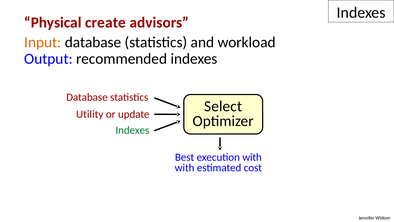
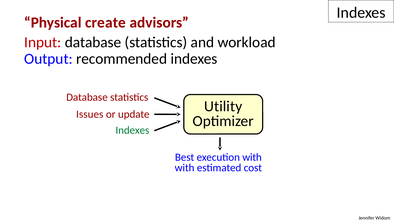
Input colour: orange -> red (43, 42)
Select: Select -> Utility (223, 106)
Utility: Utility -> Issues (90, 114)
